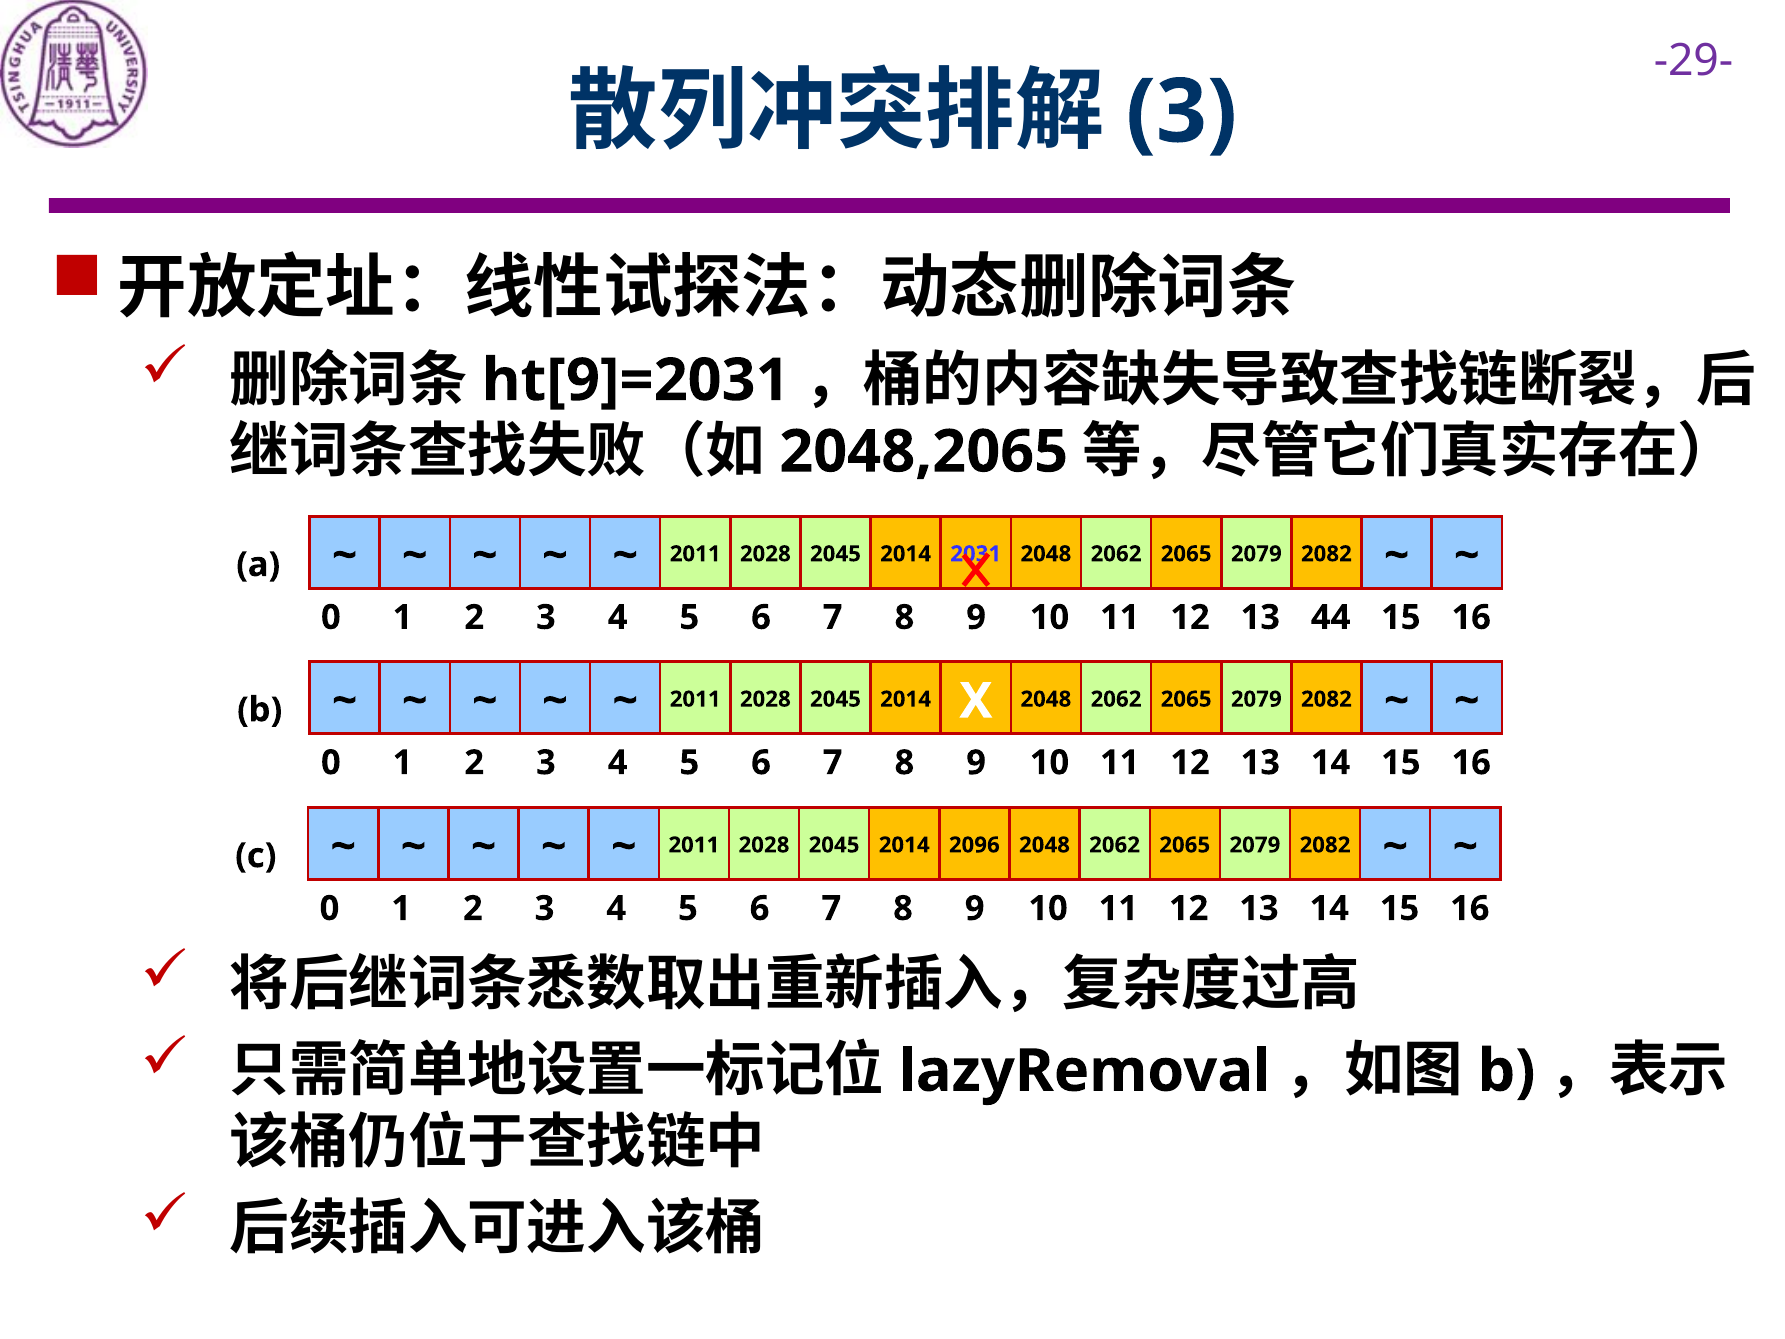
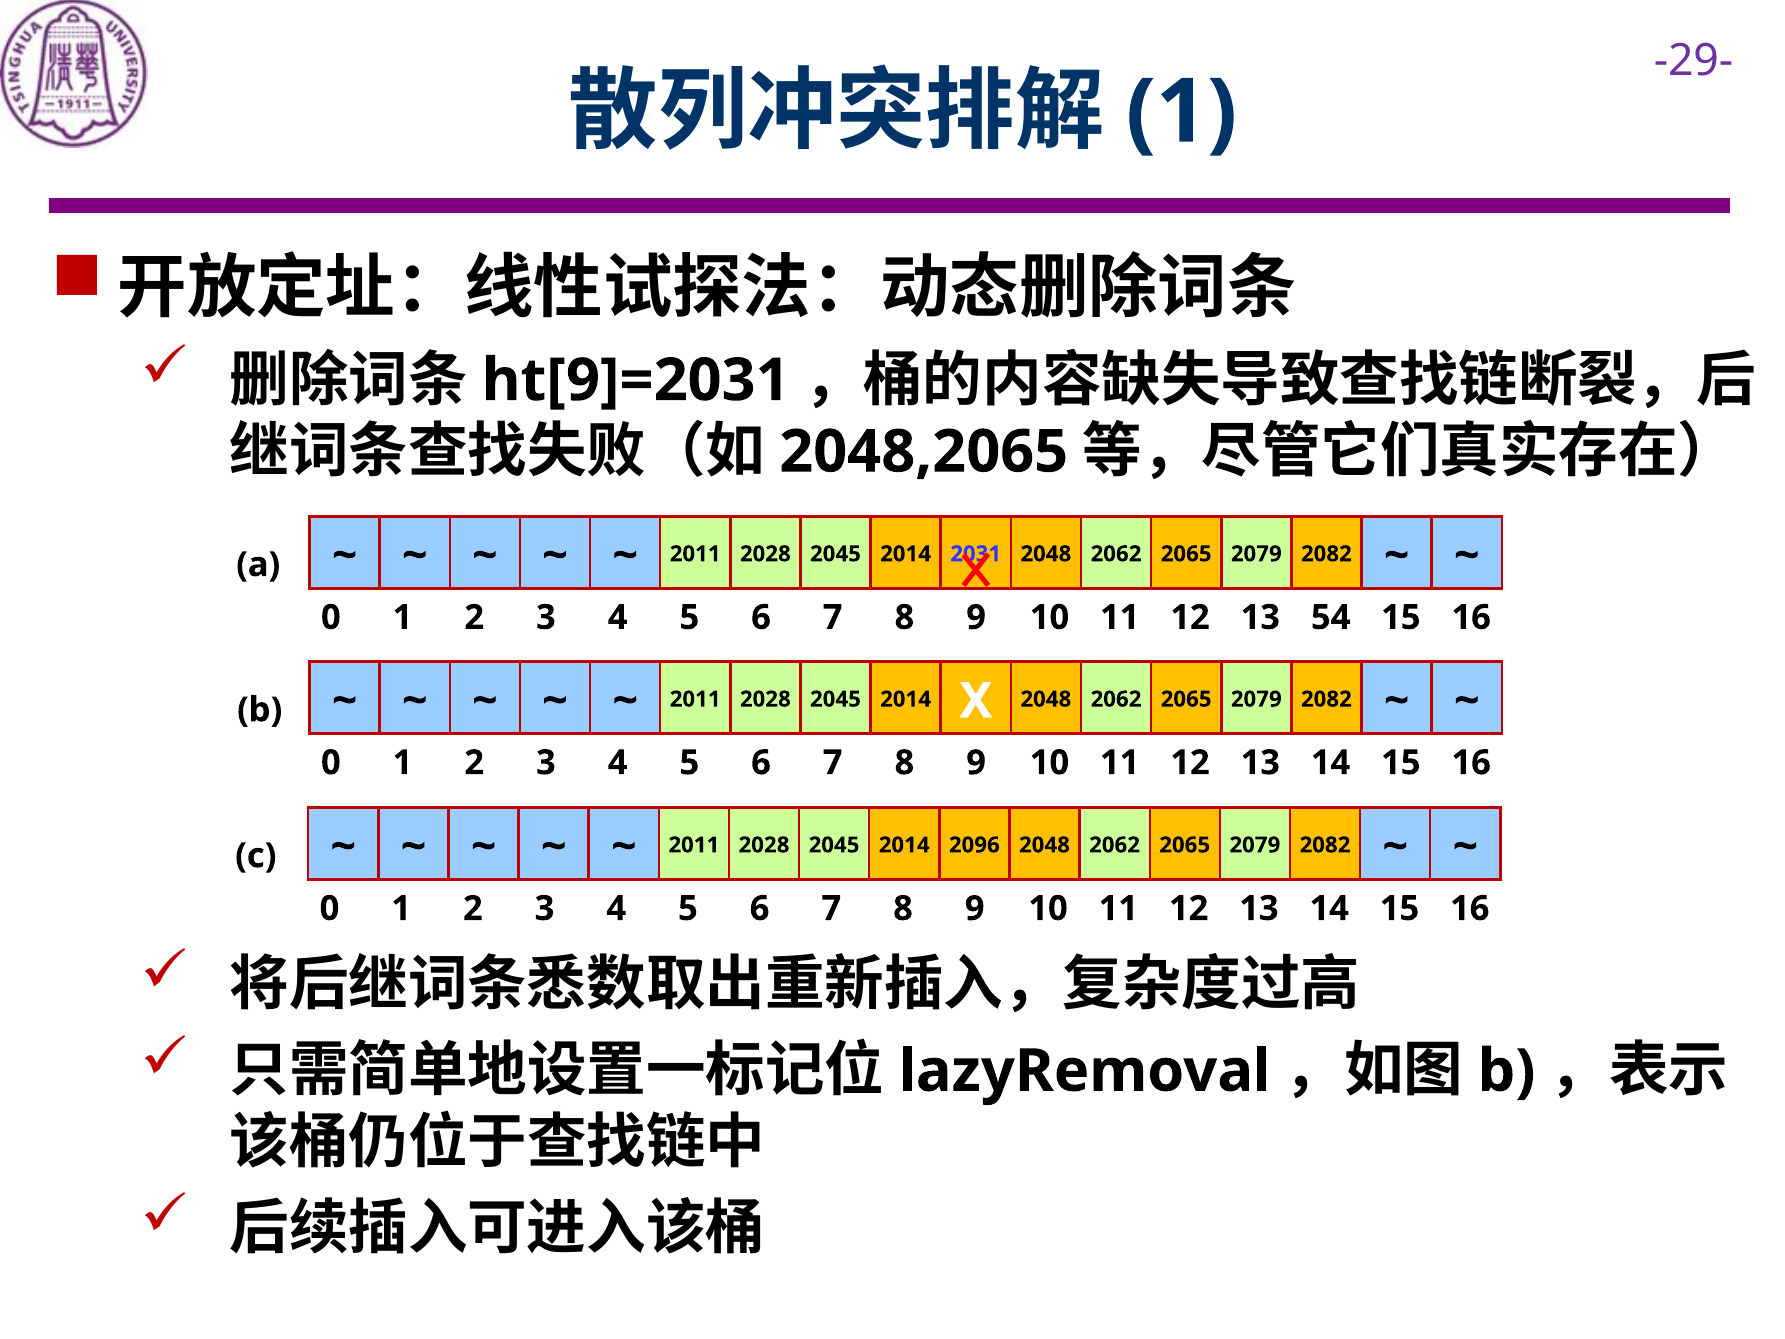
3: 3 -> 1 (1181, 112)
44: 44 -> 54 (1331, 617)
